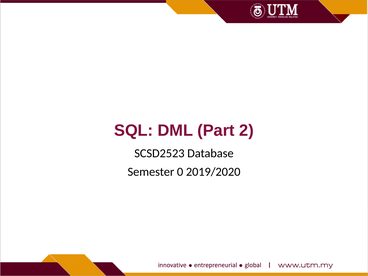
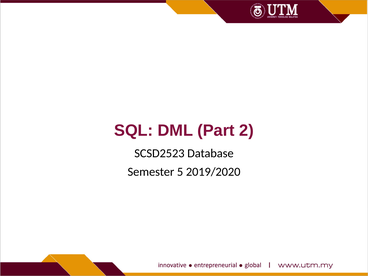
0: 0 -> 5 (180, 172)
